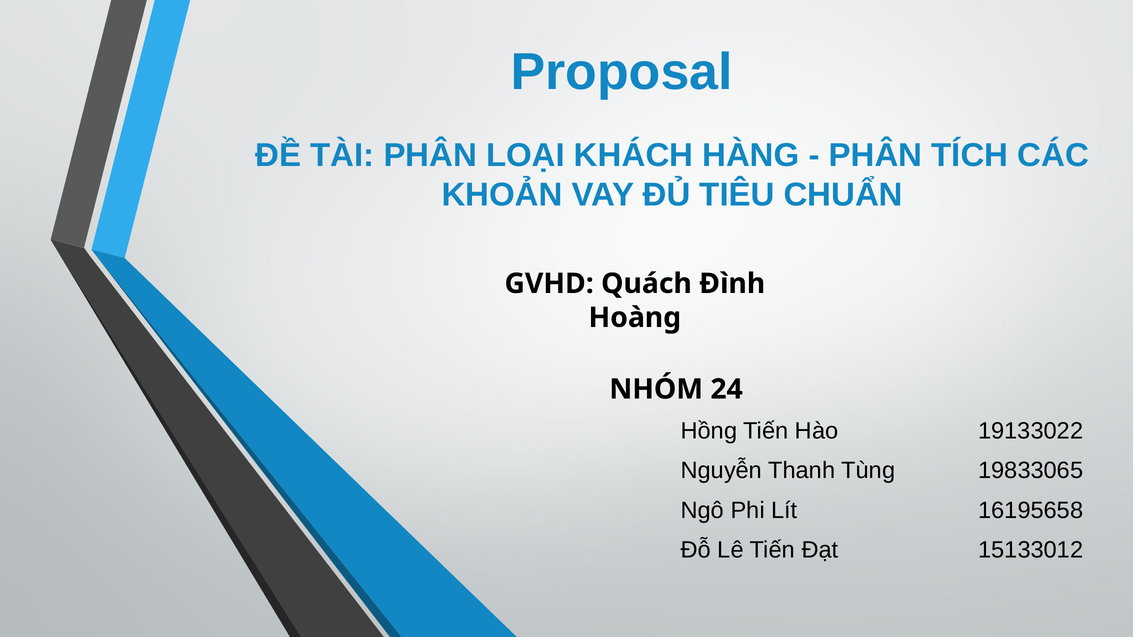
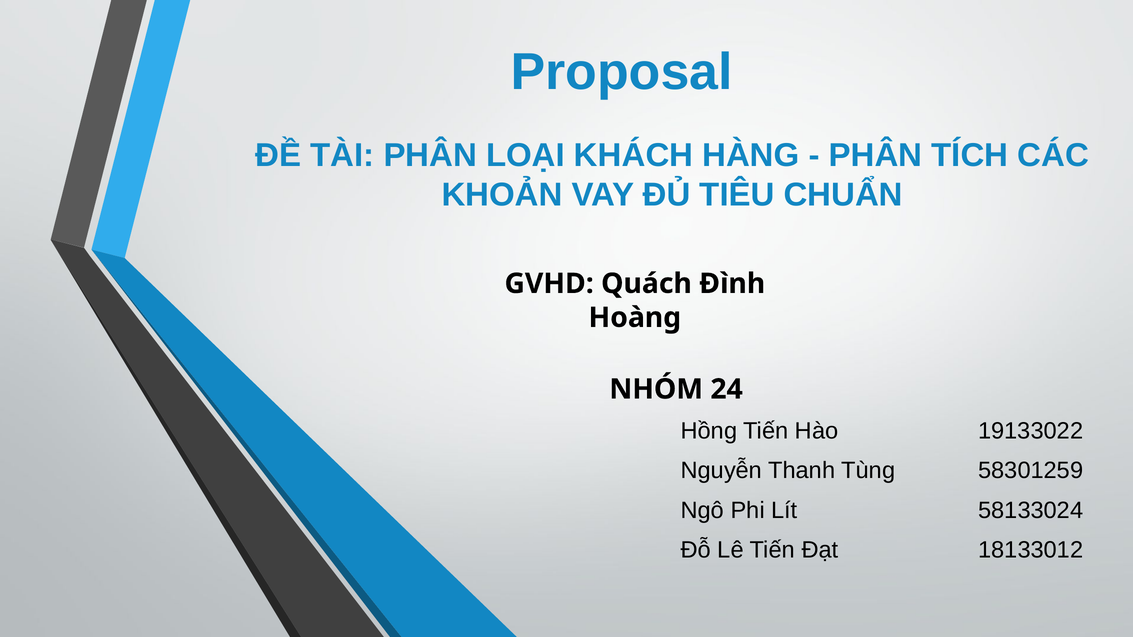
19833065: 19833065 -> 58301259 (1031, 471)
16195658: 16195658 -> 58133024 (1031, 511)
15133012: 15133012 -> 18133012 (1031, 550)
